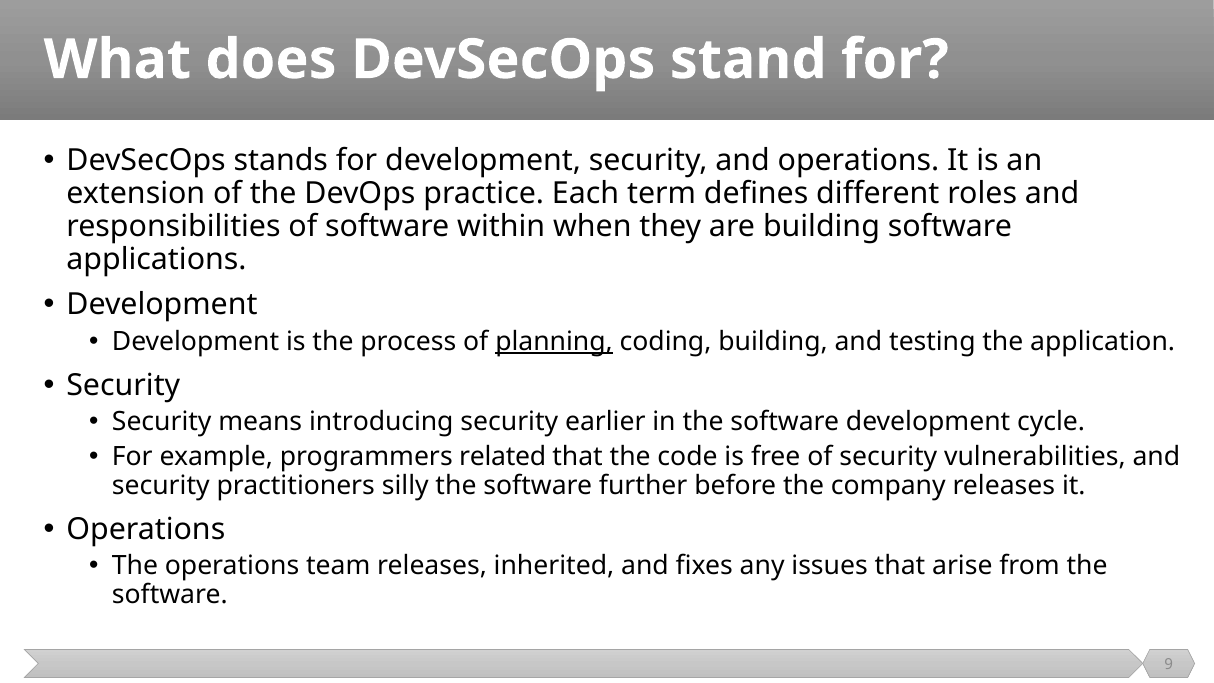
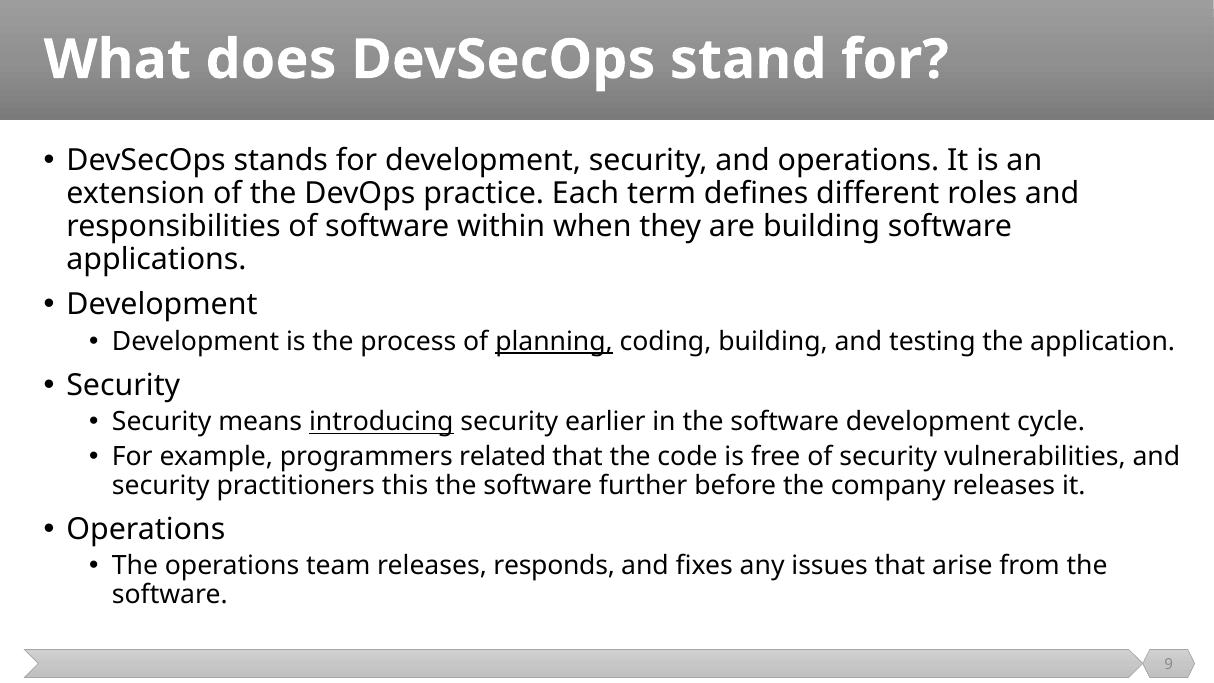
introducing underline: none -> present (381, 422)
silly: silly -> this (405, 486)
inherited: inherited -> responds (554, 566)
